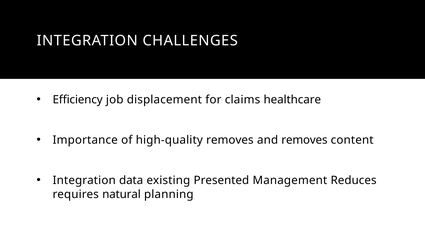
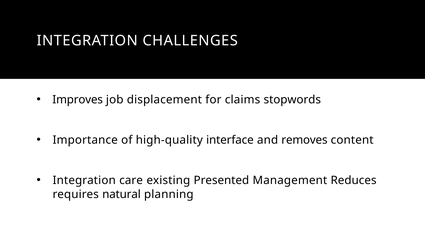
Efficiency: Efficiency -> Improves (78, 100)
healthcare: healthcare -> stopwords (292, 100)
high-quality removes: removes -> interface (230, 140)
data: data -> care (131, 180)
